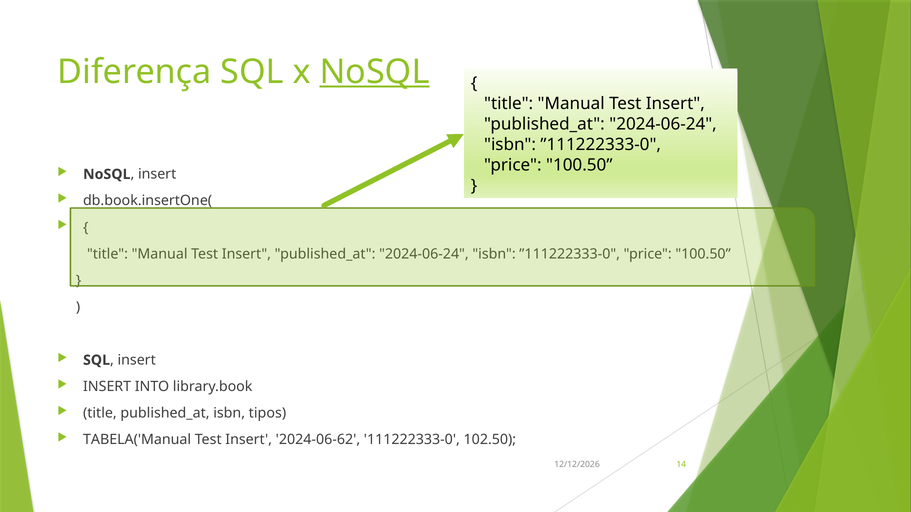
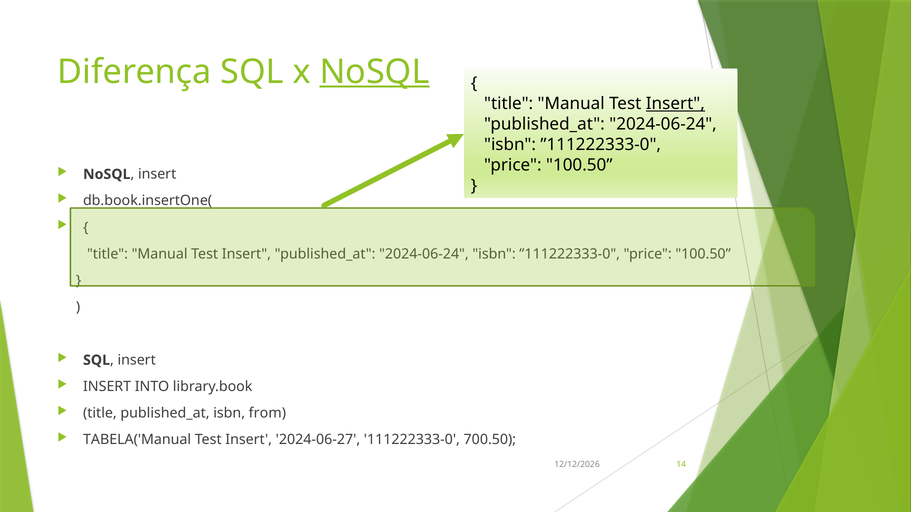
Insert underline: none -> present (675, 104)
tipos: tipos -> from (267, 414)
2024-06-62: 2024-06-62 -> 2024-06-27 (318, 440)
102.50: 102.50 -> 700.50 (490, 440)
